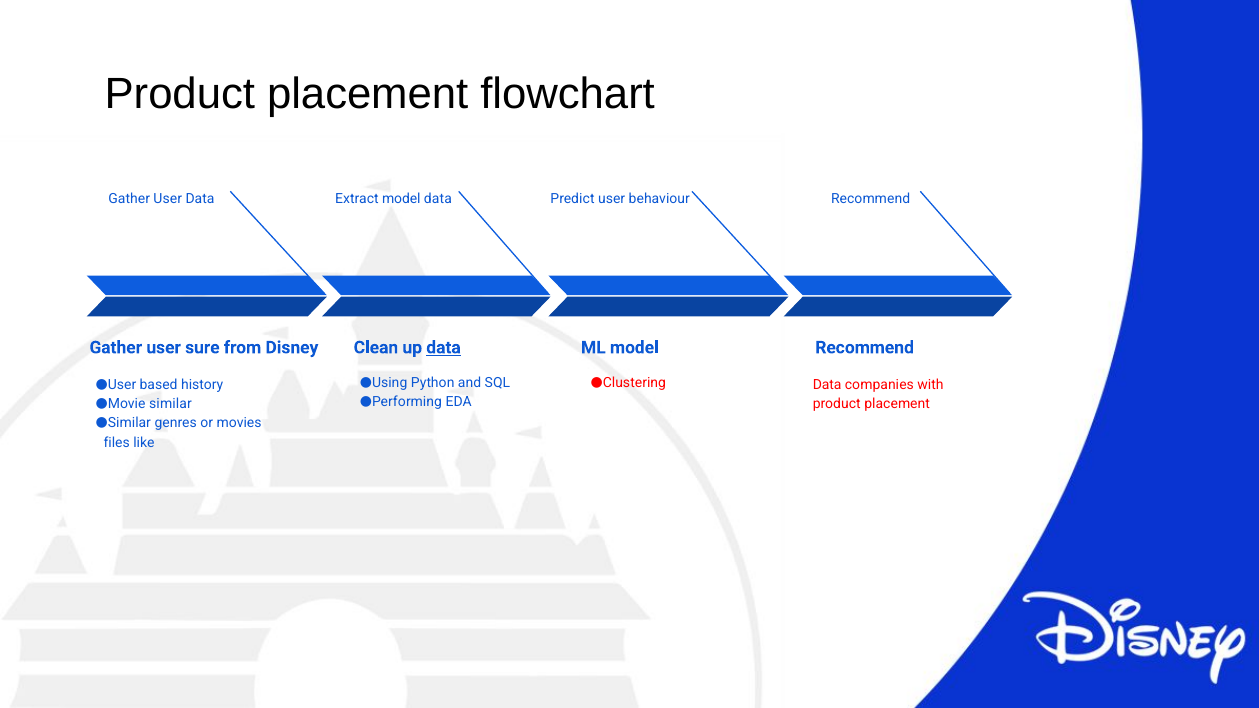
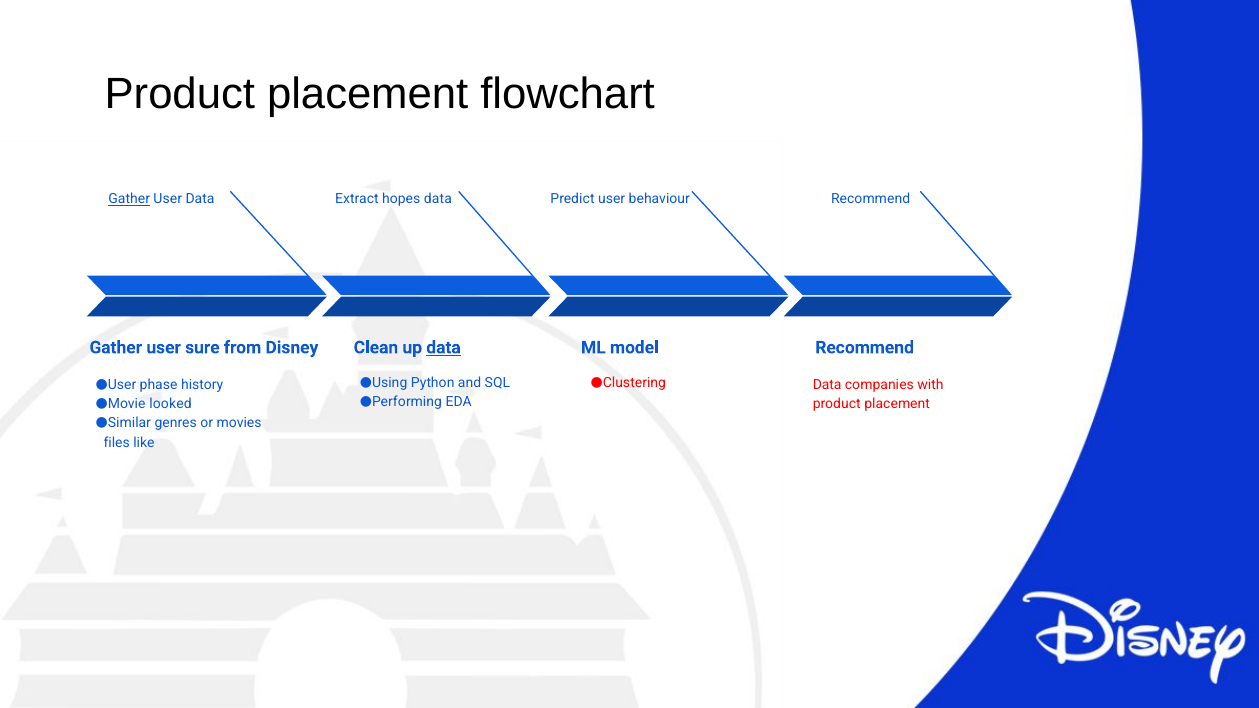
Gather underline: none -> present (129, 199)
Extract model: model -> hopes (401, 199)
based: based -> phase (159, 385)
similar: similar -> looked (170, 404)
